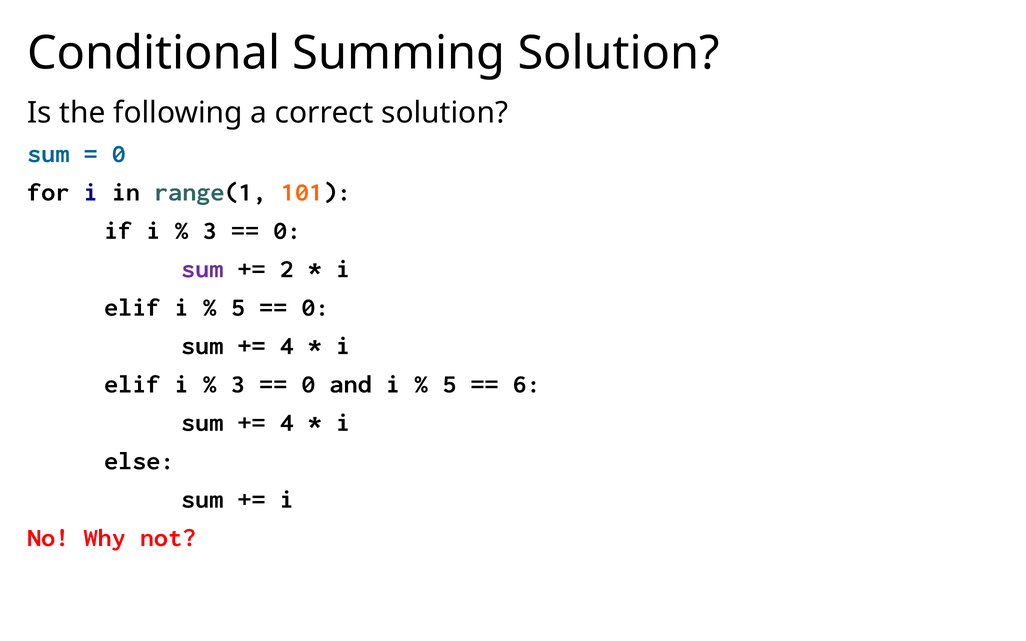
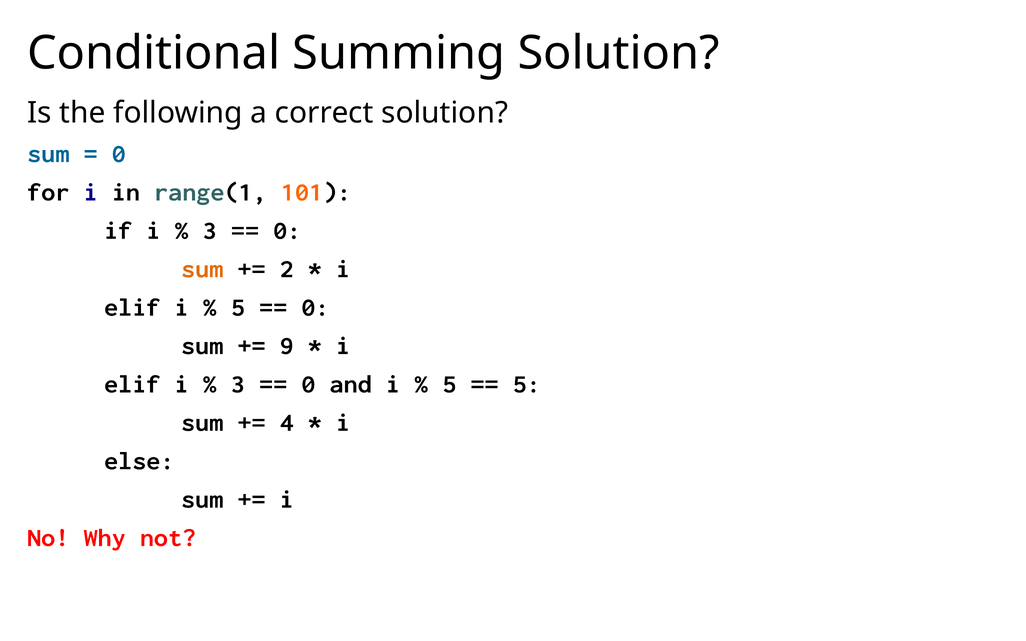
sum colour: purple -> orange (202, 269)
4: 4 -> 9 (287, 346)
6: 6 -> 5 (527, 384)
